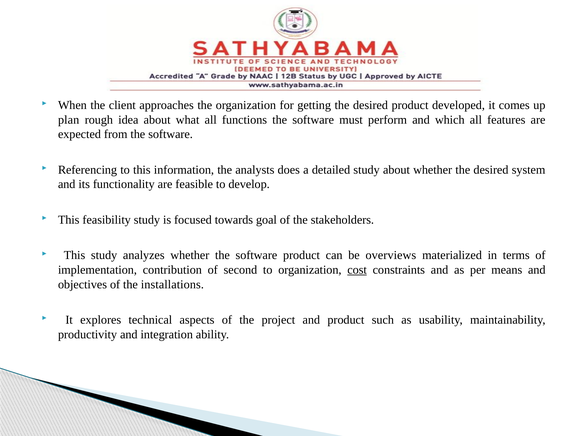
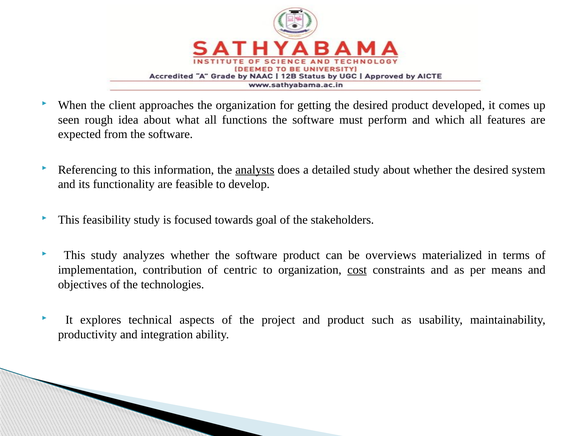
plan: plan -> seen (69, 120)
analysts underline: none -> present (255, 170)
second: second -> centric (240, 270)
installations: installations -> technologies (173, 284)
